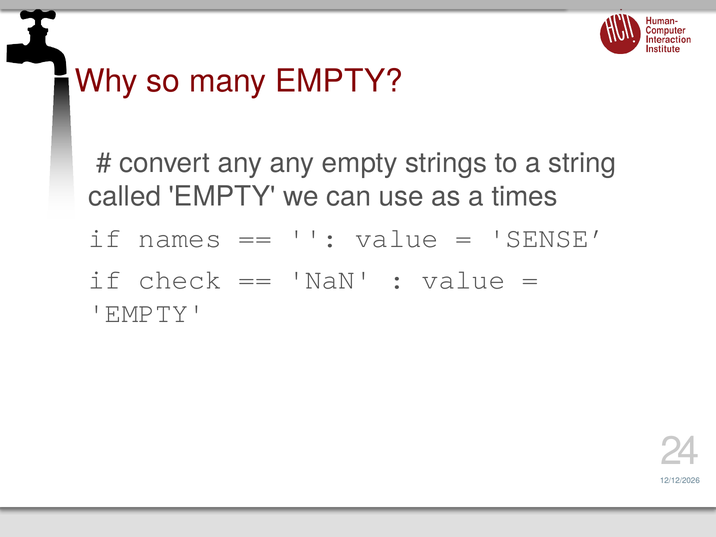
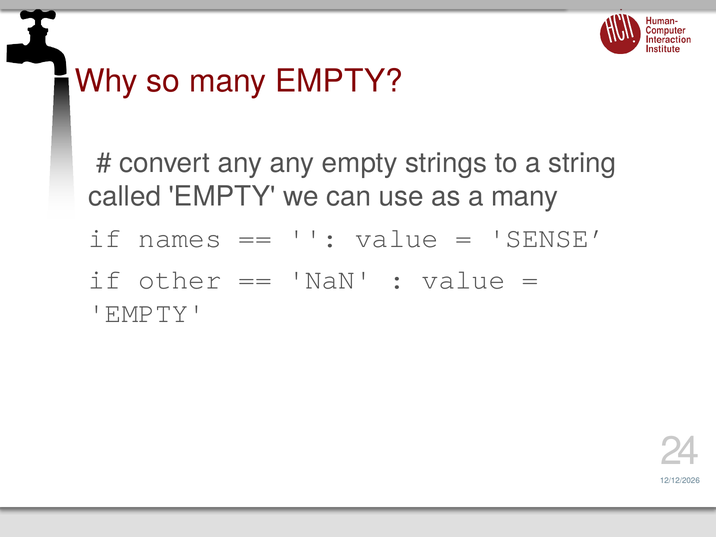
a times: times -> many (525, 197)
check: check -> other (180, 279)
